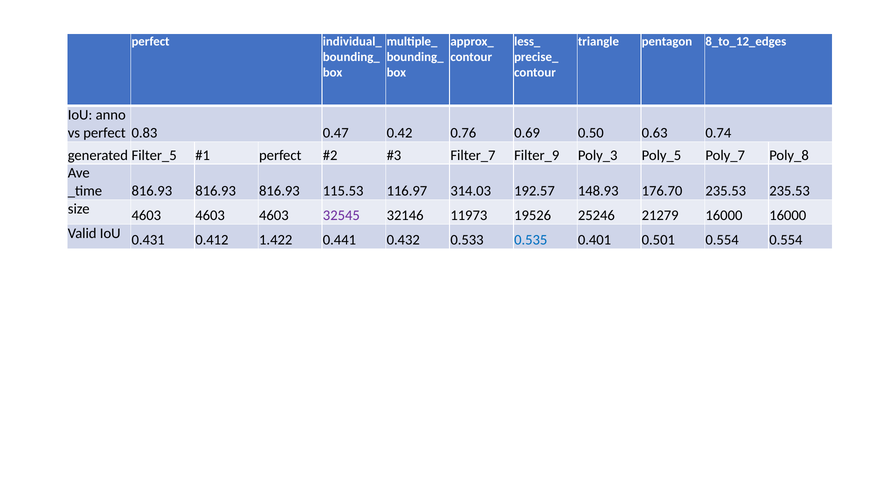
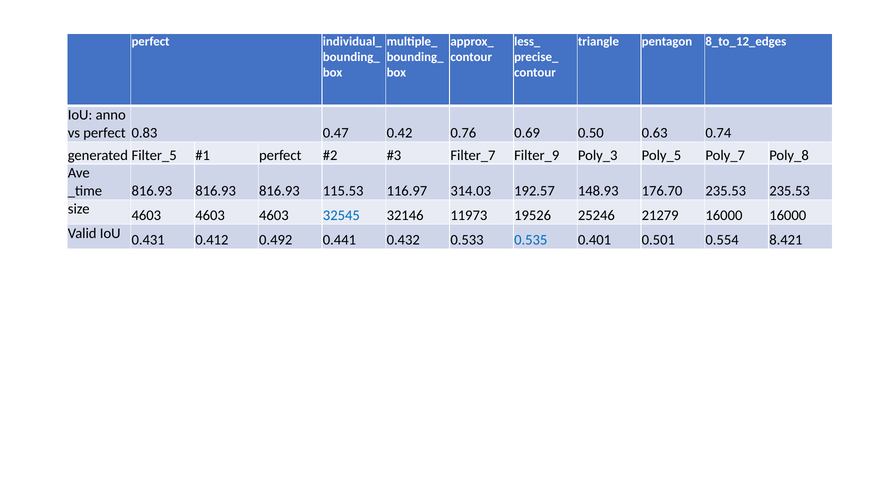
32545 colour: purple -> blue (341, 215)
1.422: 1.422 -> 0.492 (276, 240)
0.554 0.554: 0.554 -> 8.421 (786, 240)
